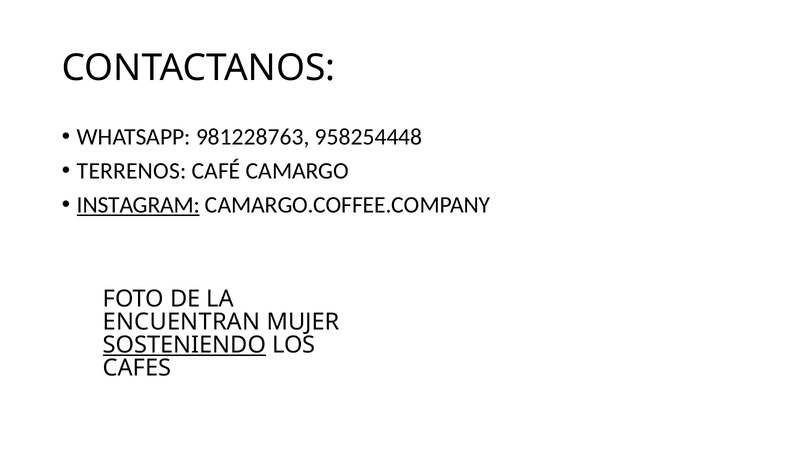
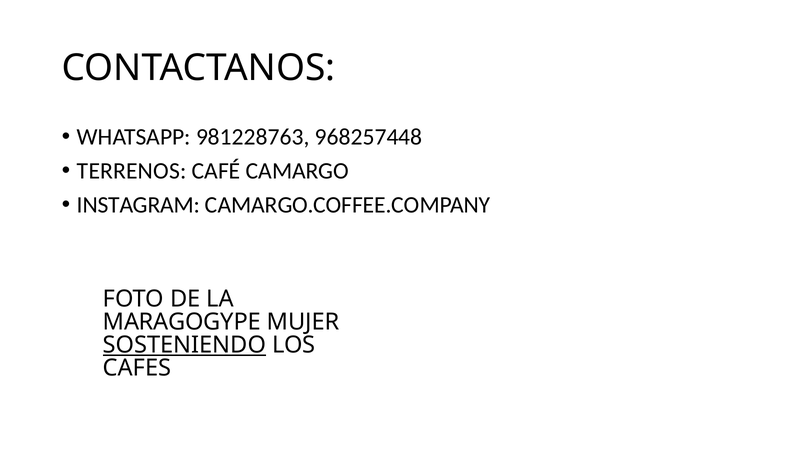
958254448: 958254448 -> 968257448 (369, 137)
INSTAGRAM underline: present -> none (138, 205)
ENCUENTRAN: ENCUENTRAN -> MARAGOGYPE (182, 322)
